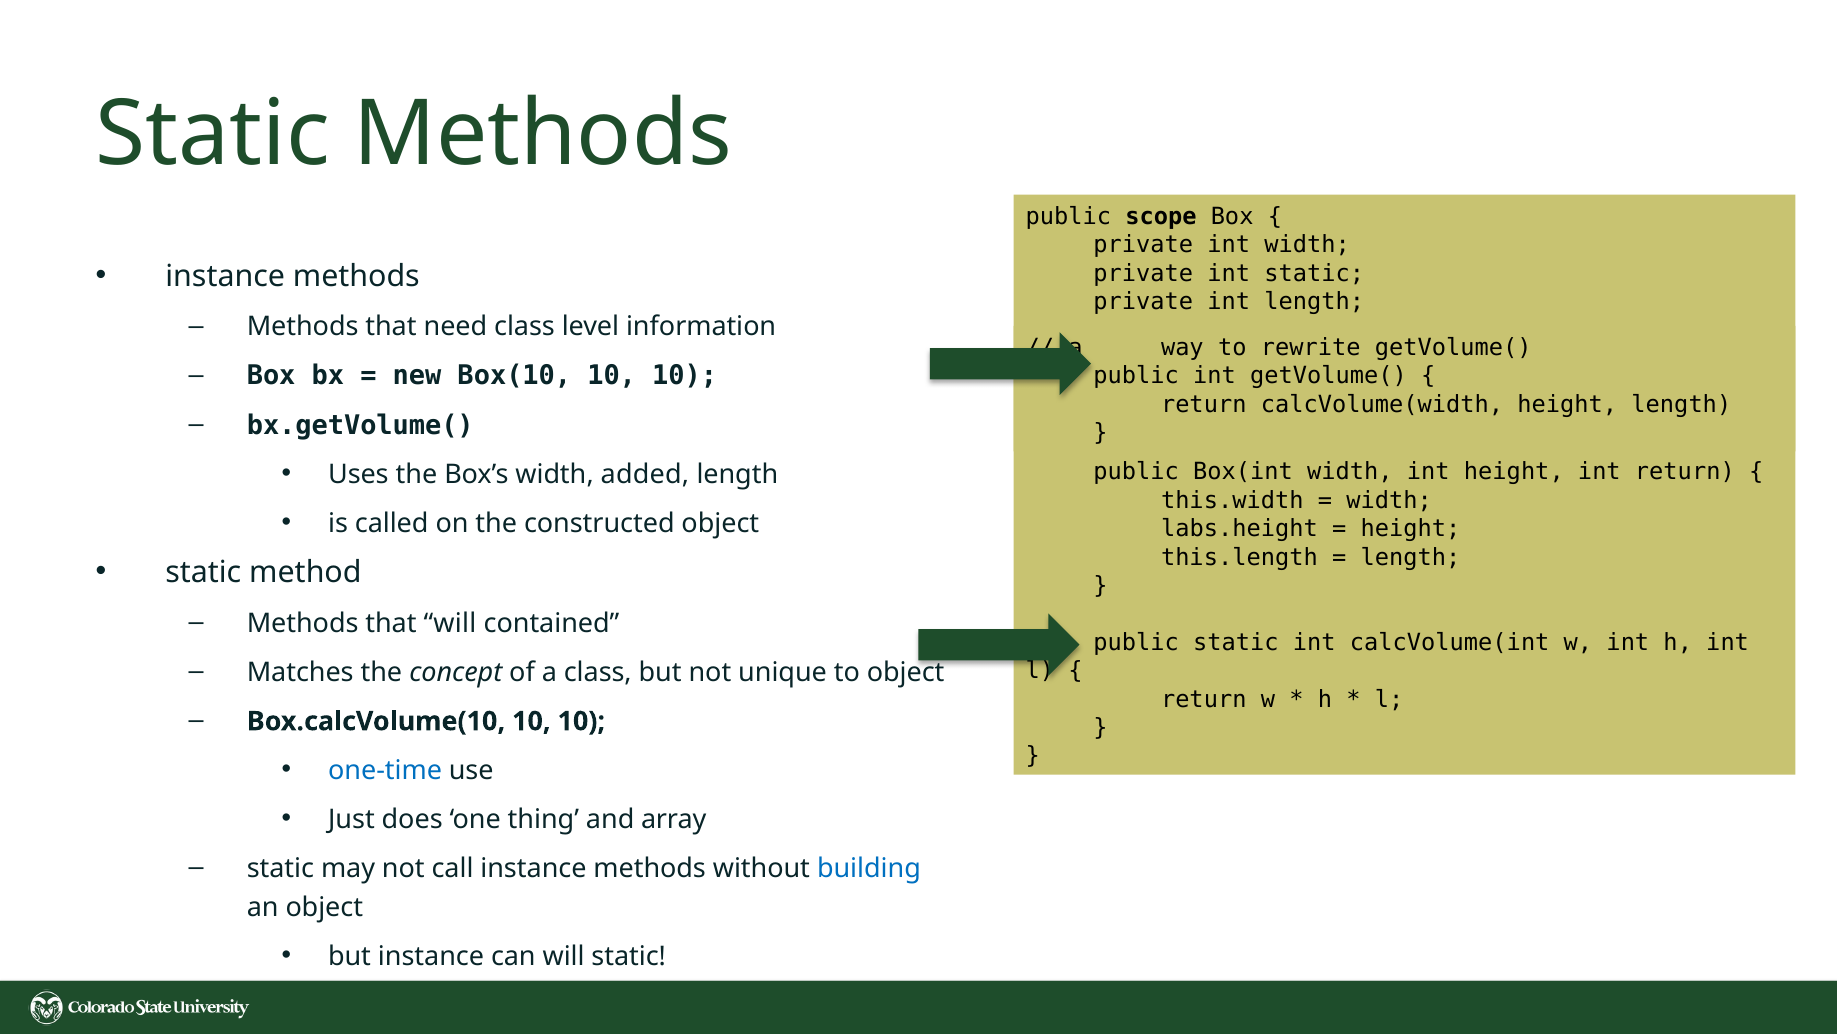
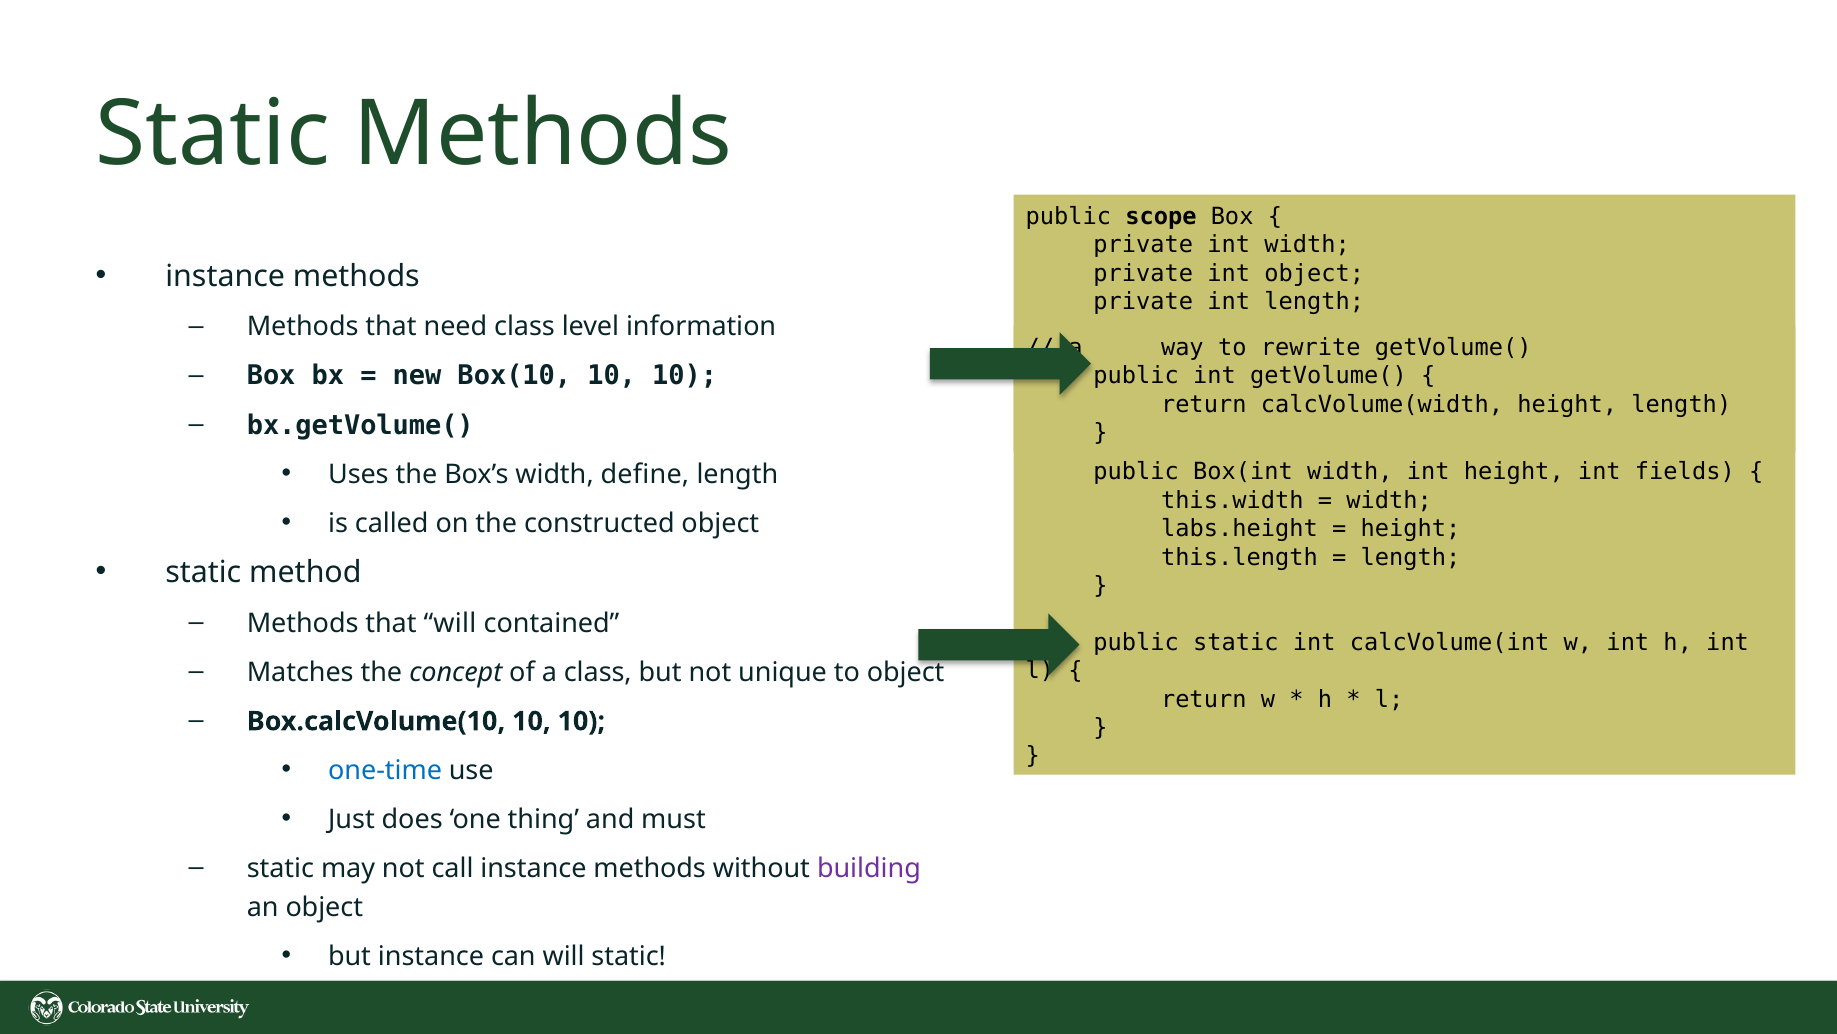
int static: static -> object (1314, 273)
added: added -> define (645, 474)
int return: return -> fields (1685, 472)
array: array -> must (674, 819)
building colour: blue -> purple (869, 868)
